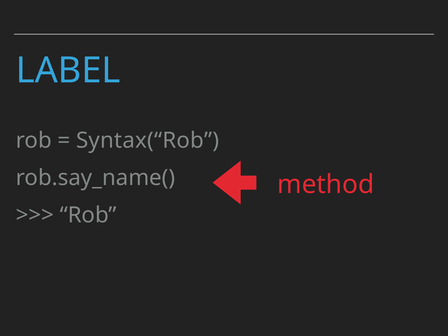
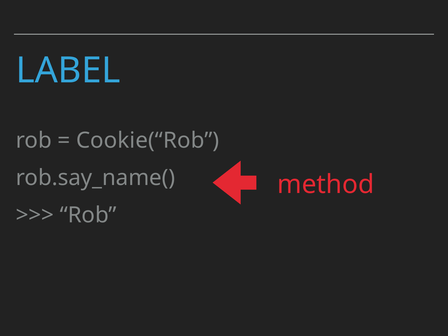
Syntax(“Rob: Syntax(“Rob -> Cookie(“Rob (148, 141)
